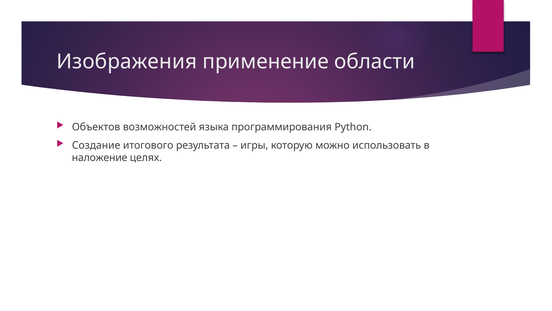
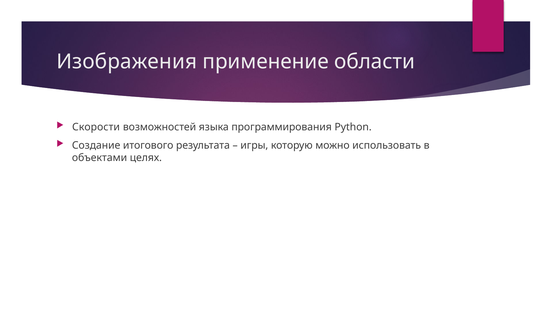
Объектов: Объектов -> Скорости (96, 127)
наложение: наложение -> объектами (100, 157)
